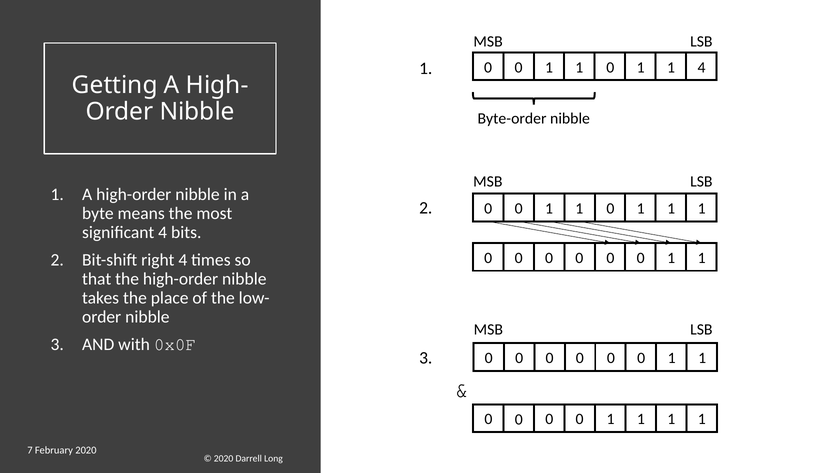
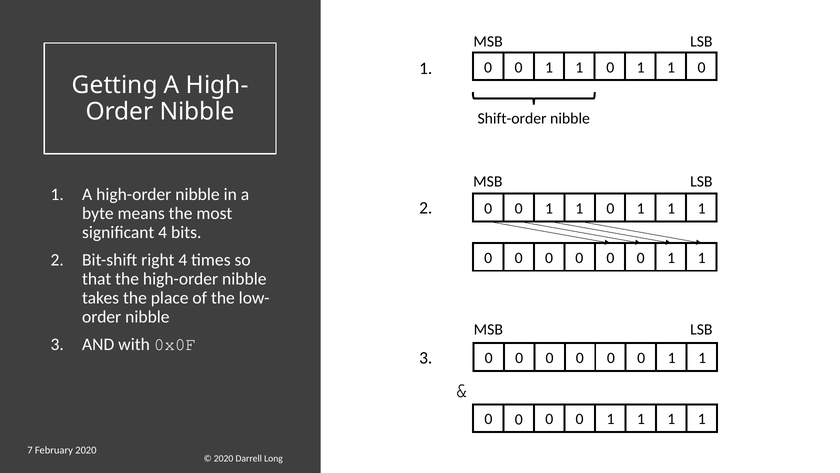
4: 4 -> 0 (702, 67)
Byte-order: Byte-order -> Shift-order (512, 119)
